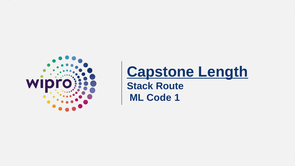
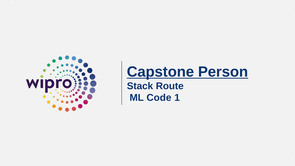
Length: Length -> Person (223, 72)
